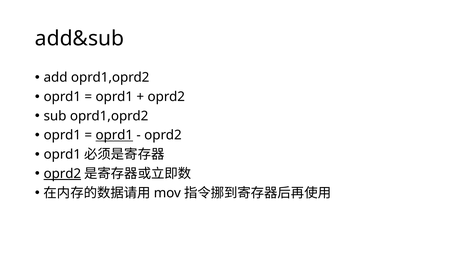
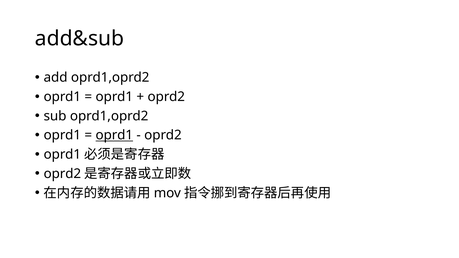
oprd2 underline: present -> none (62, 174)
